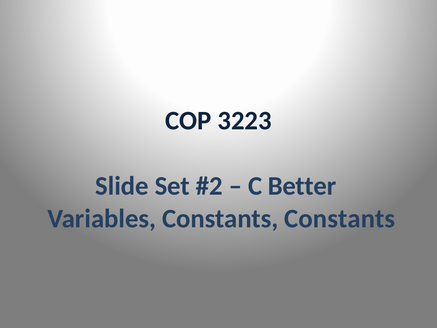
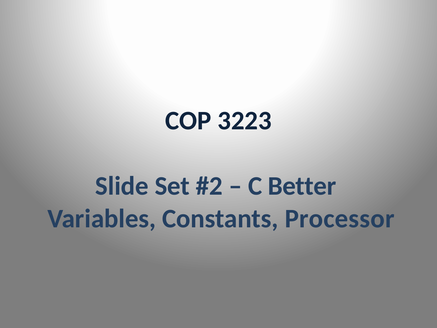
Constants Constants: Constants -> Processor (340, 218)
